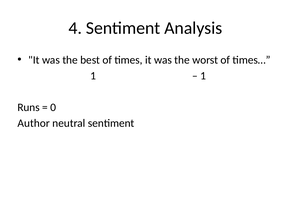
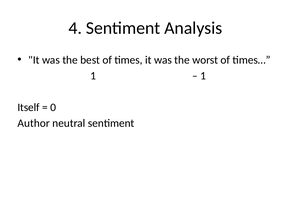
Runs: Runs -> Itself (29, 107)
